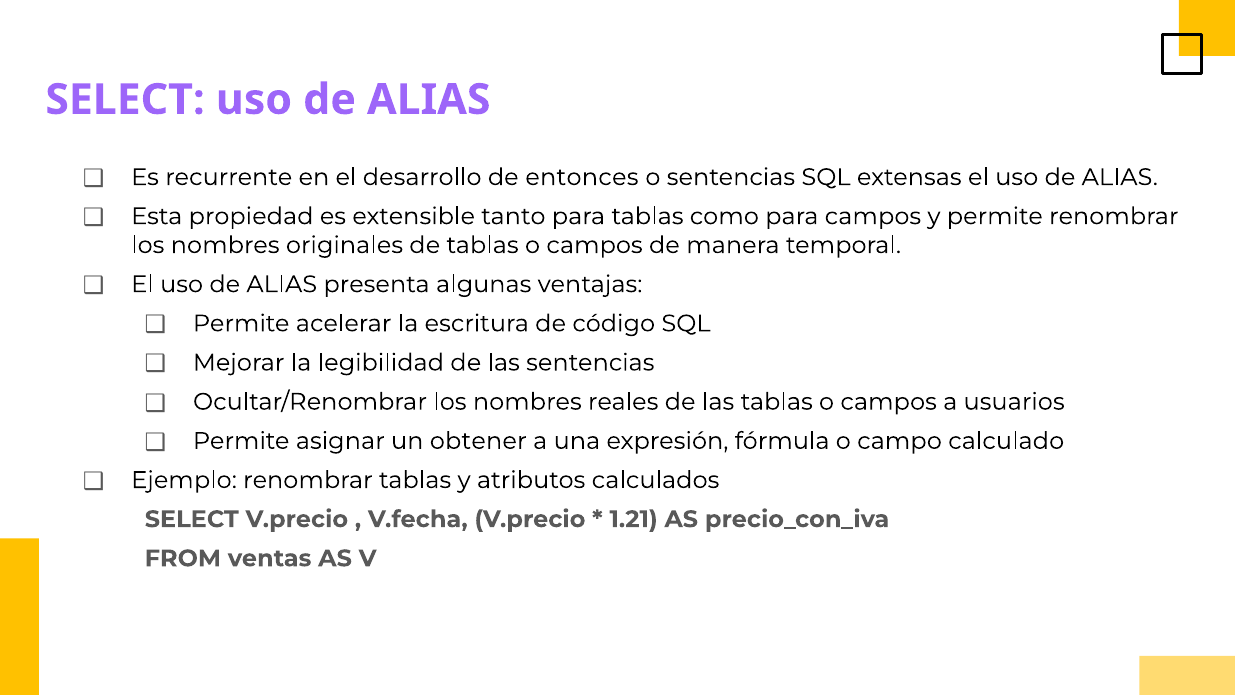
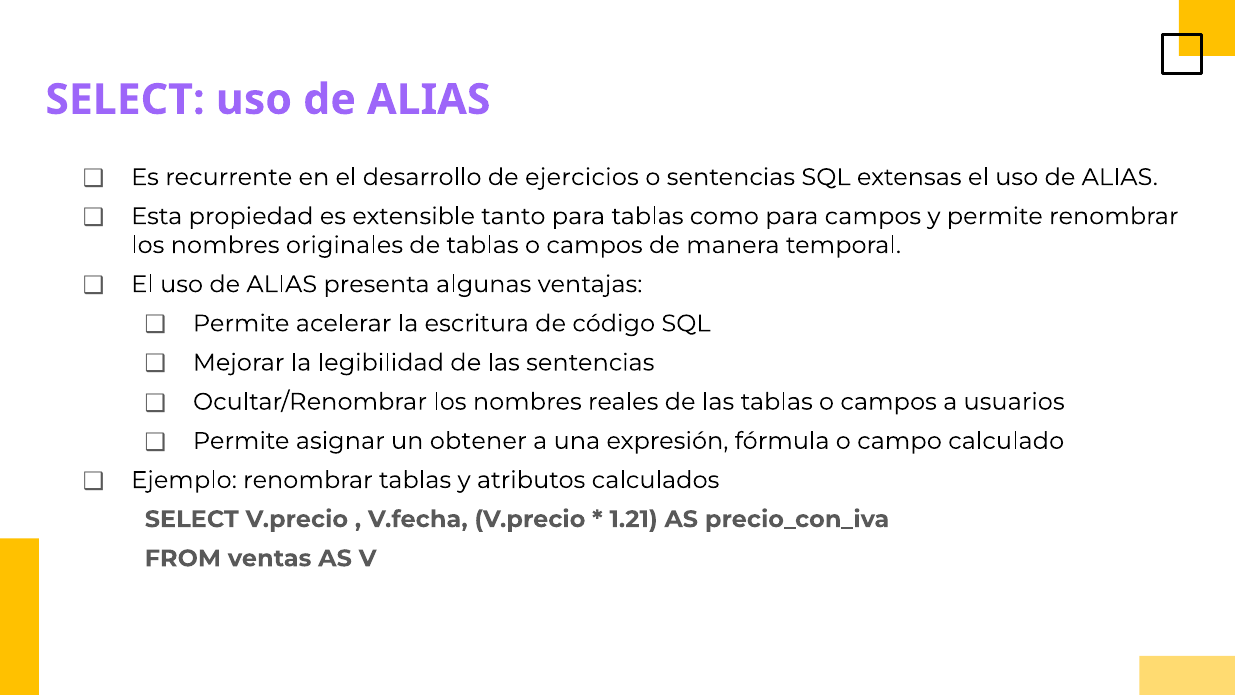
entonces: entonces -> ejercicios (582, 177)
